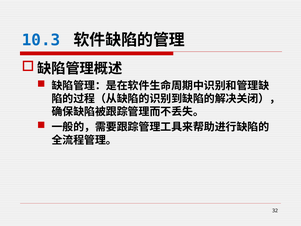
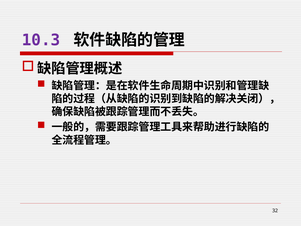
10.3 colour: blue -> purple (41, 40)
